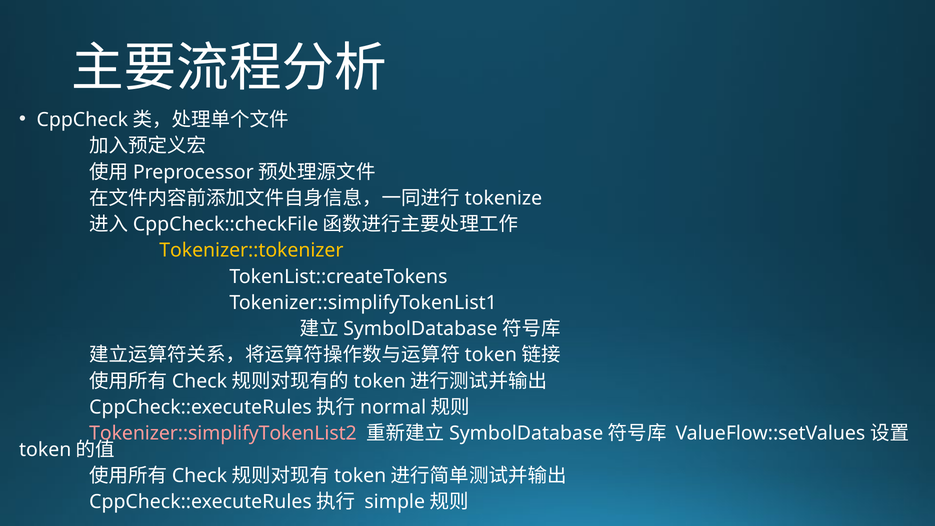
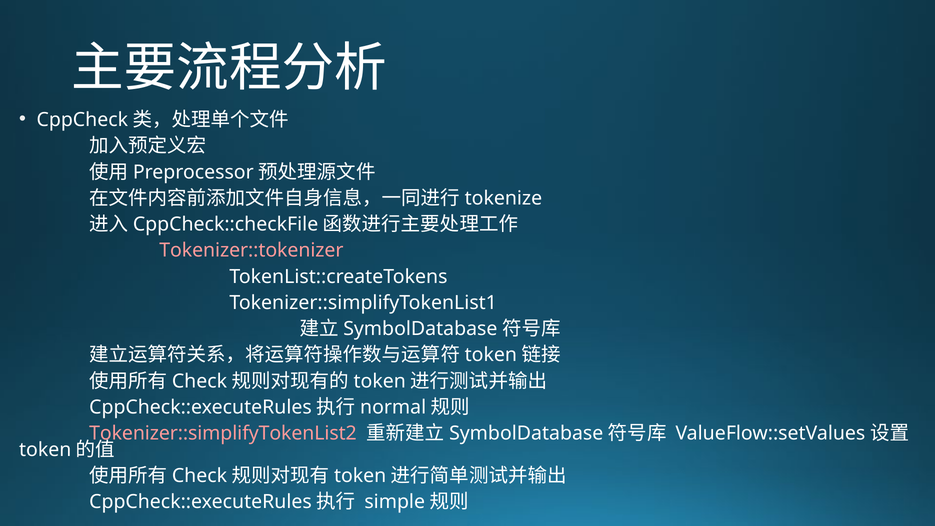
Tokenizer::tokenizer colour: yellow -> pink (251, 251)
